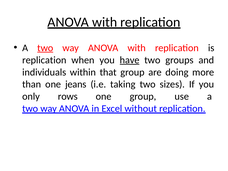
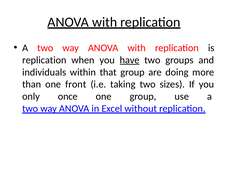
two underline: present -> none (45, 48)
jeans: jeans -> front (76, 84)
rows: rows -> once (68, 96)
